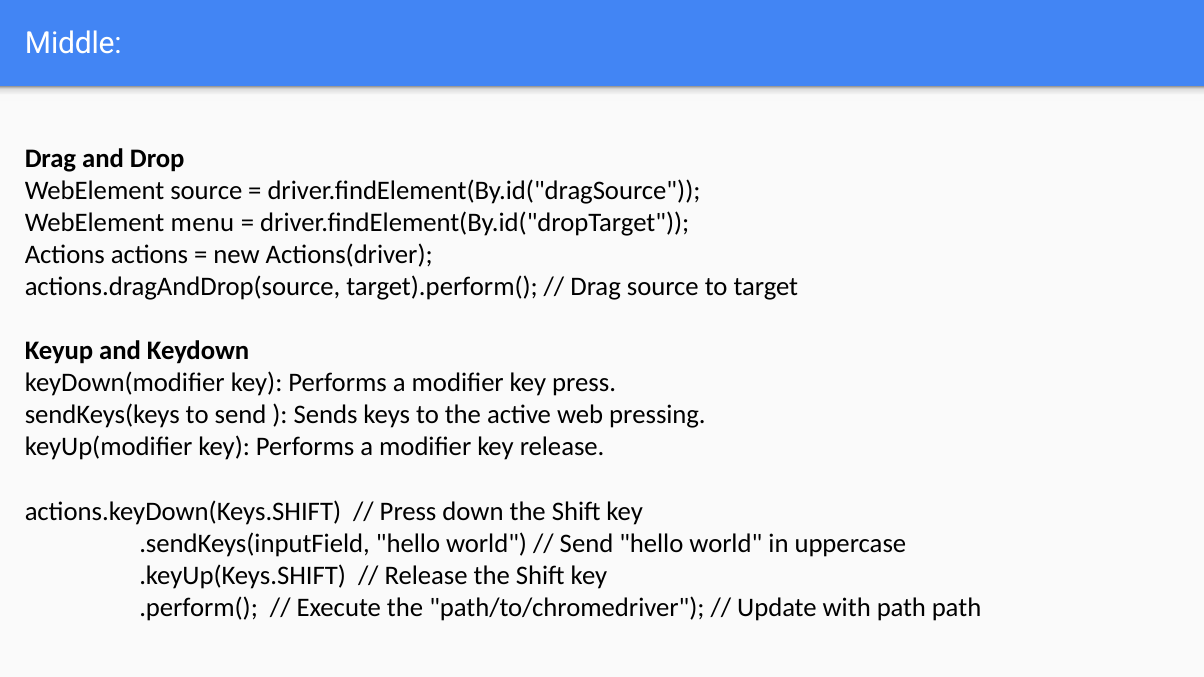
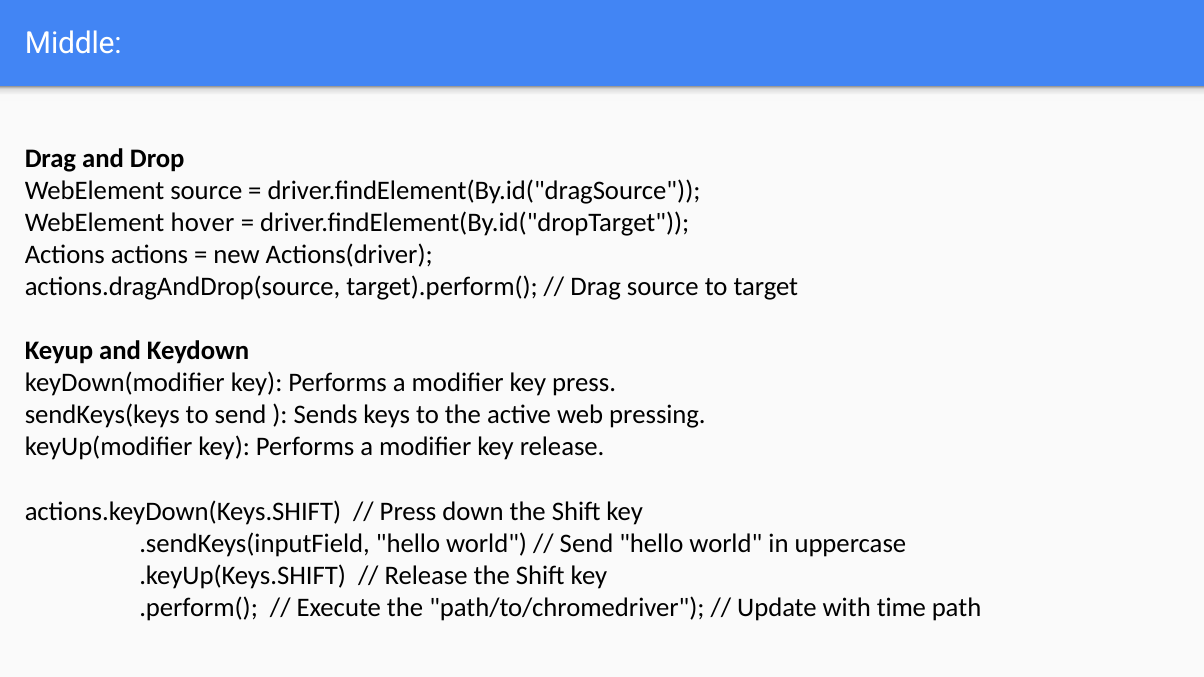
menu: menu -> hover (202, 223)
with path: path -> time (901, 608)
